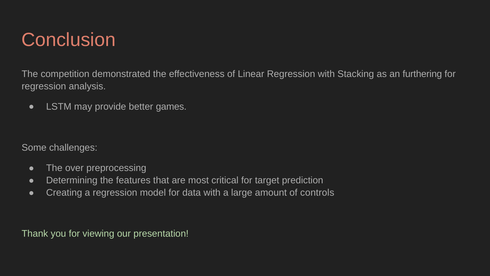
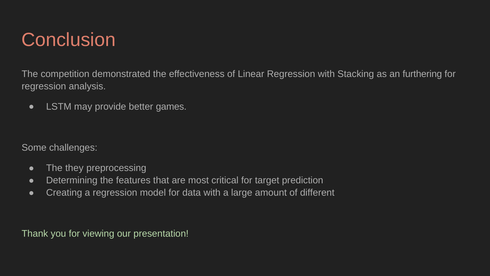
over: over -> they (74, 168)
controls: controls -> different (317, 193)
